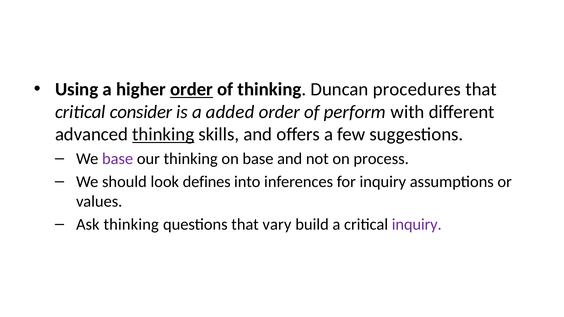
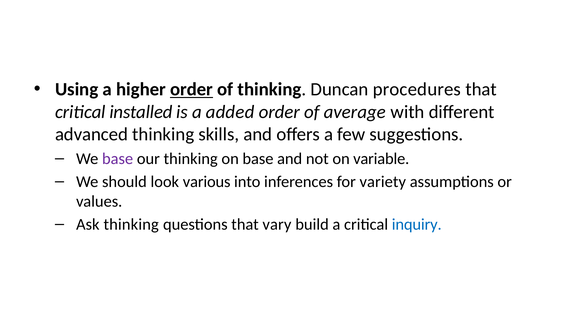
consider: consider -> installed (141, 112)
perform: perform -> average (355, 112)
thinking underline: present -> none (163, 135)
process: process -> variable (381, 159)
defines: defines -> various (207, 182)
for inquiry: inquiry -> variety (383, 182)
inquiry colour: purple -> blue (417, 225)
